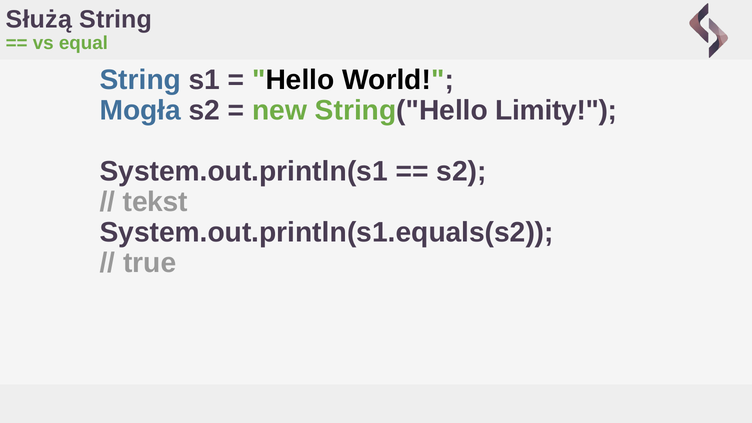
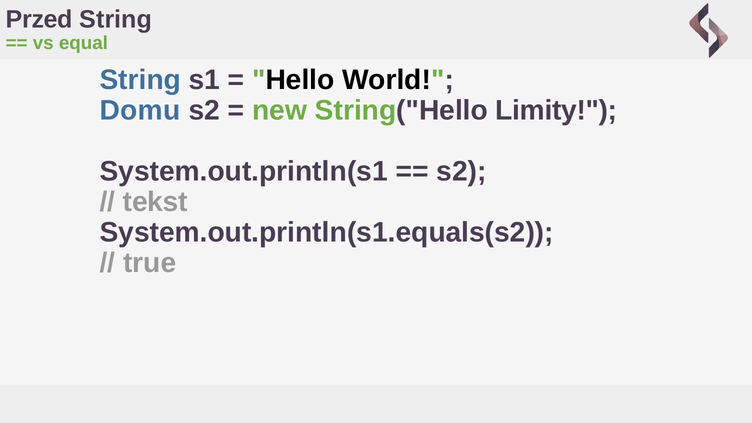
Służą: Służą -> Przed (39, 19)
Mogła: Mogła -> Domu (140, 111)
